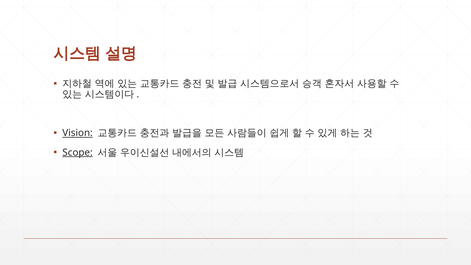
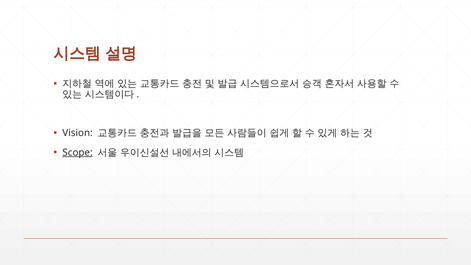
Vision underline: present -> none (78, 133)
